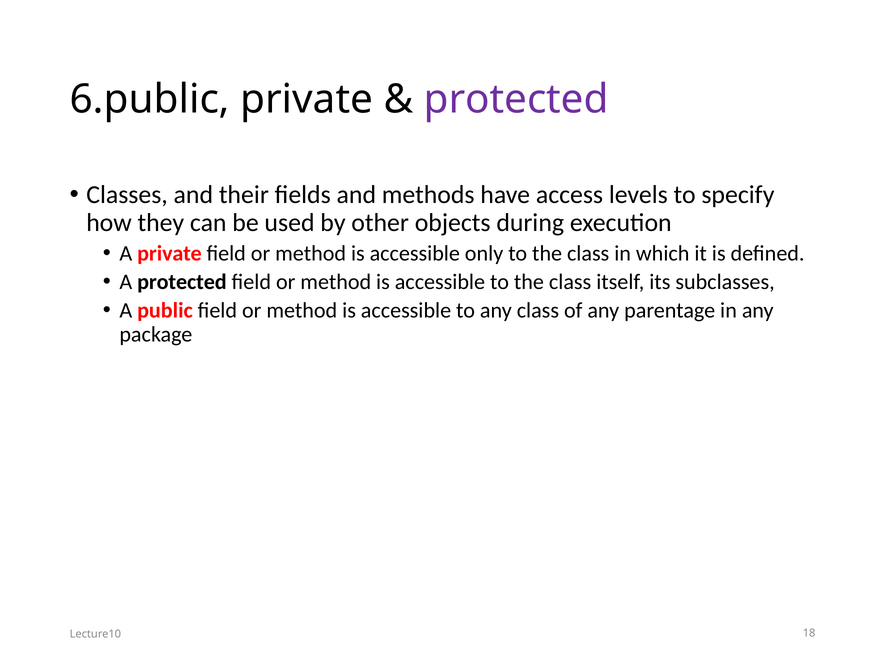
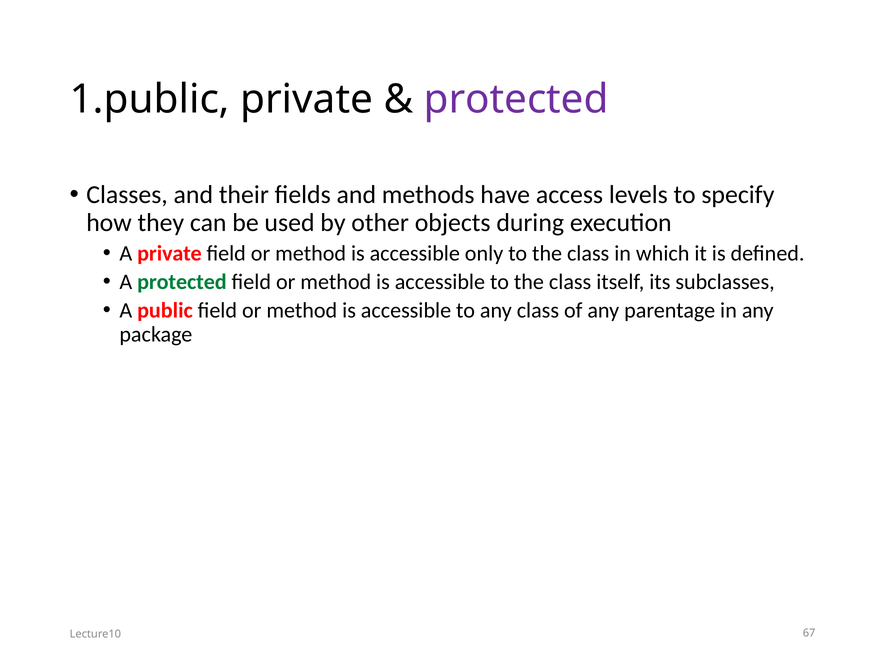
6.public: 6.public -> 1.public (150, 99)
protected colour: black -> green (182, 282)
18: 18 -> 67 (809, 633)
